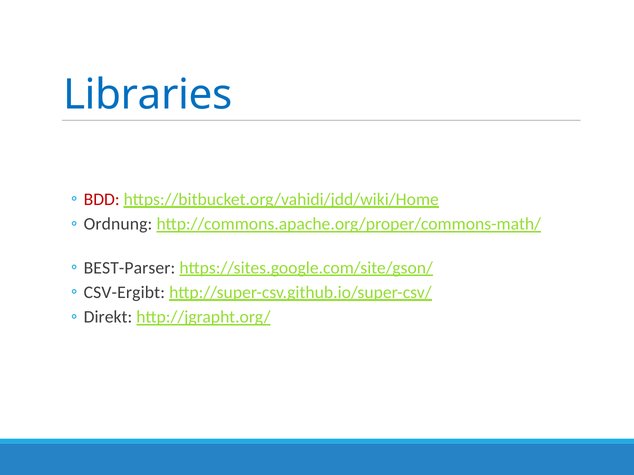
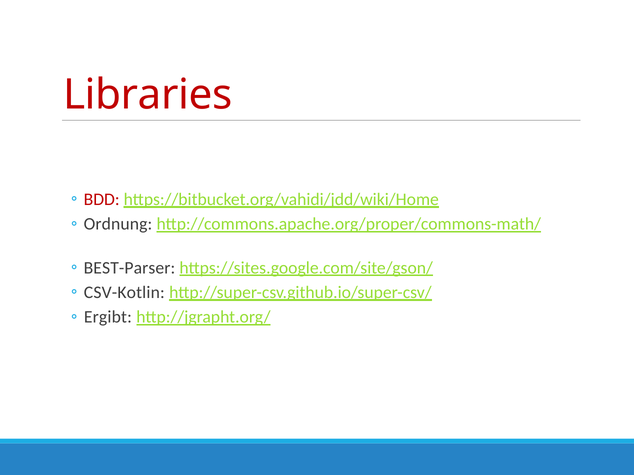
Libraries colour: blue -> red (148, 95)
CSV-Ergibt: CSV-Ergibt -> CSV-Kotlin (124, 293)
Direkt: Direkt -> Ergibt (108, 317)
